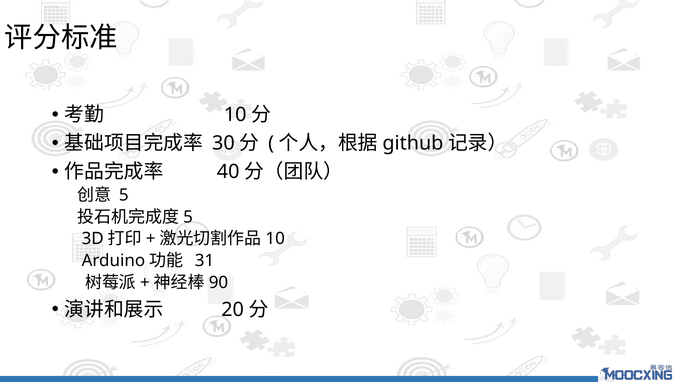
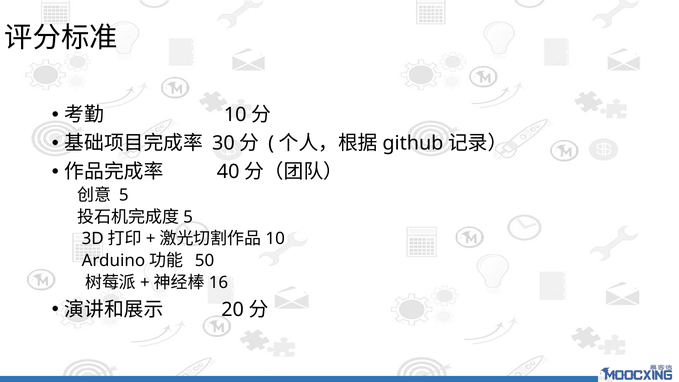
31: 31 -> 50 (205, 261)
90: 90 -> 16 (218, 283)
